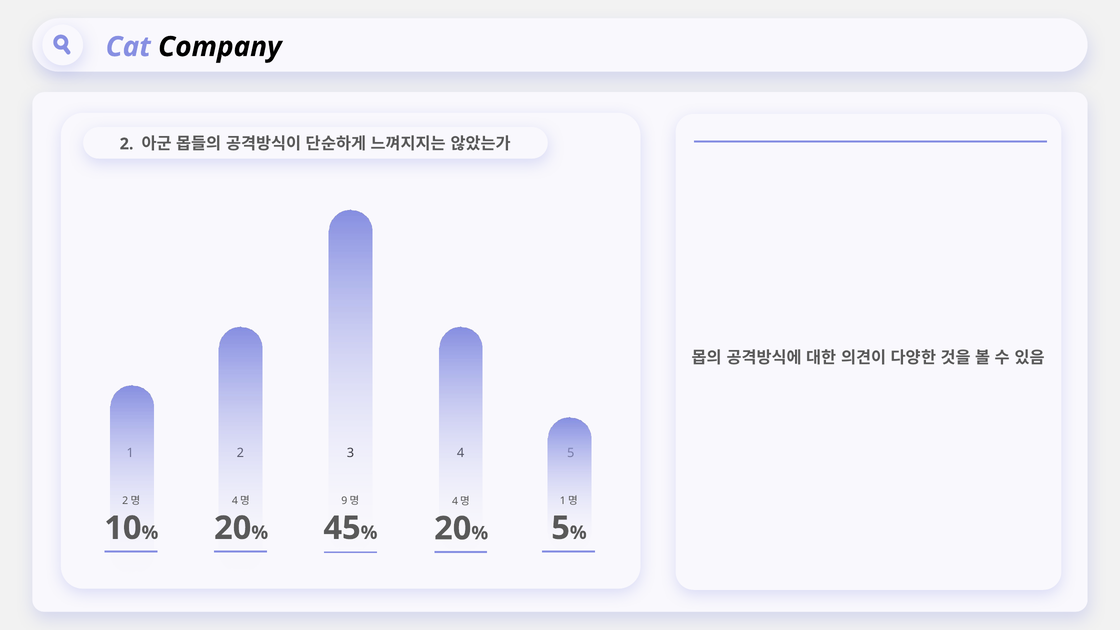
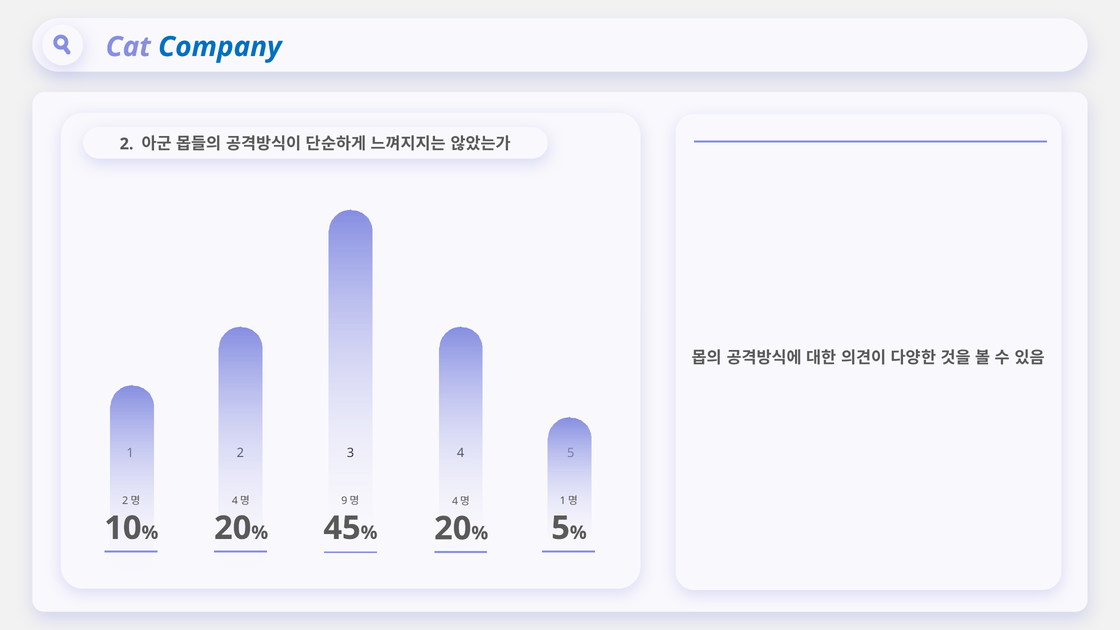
Company colour: black -> blue (220, 47)
